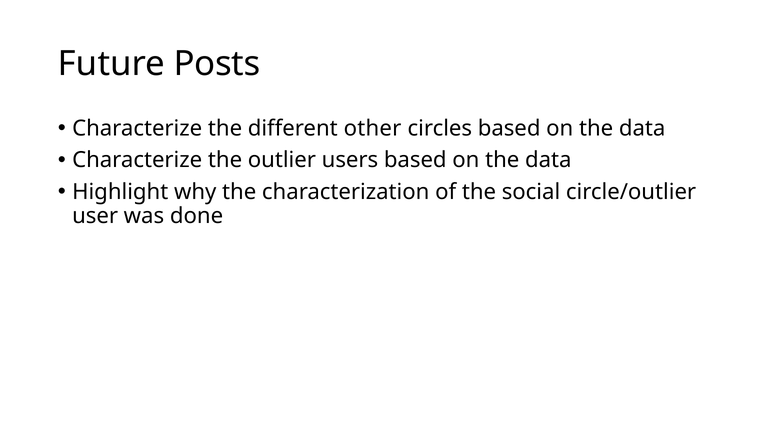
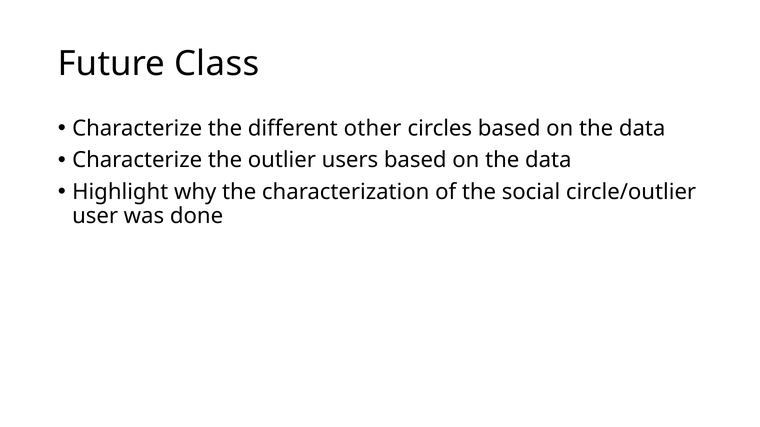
Posts: Posts -> Class (217, 64)
